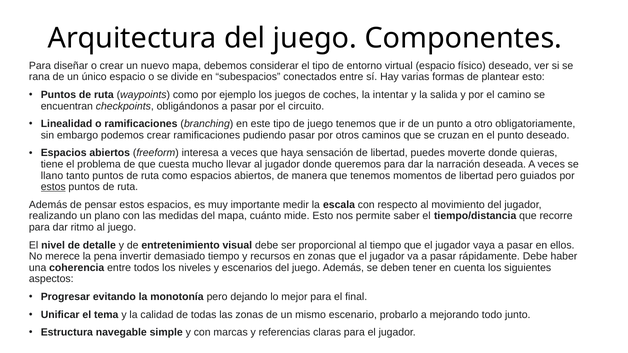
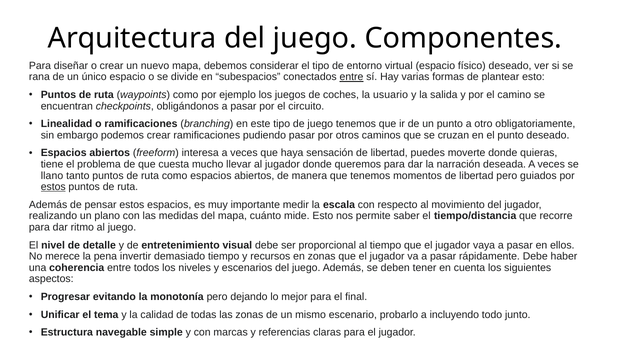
entre underline: none -> present (351, 77)
intentar: intentar -> usuario (390, 95)
mejorando: mejorando -> incluyendo (454, 315)
